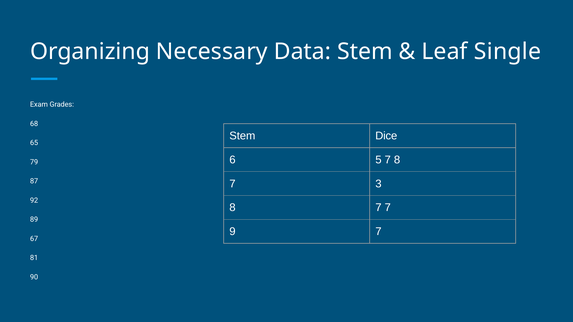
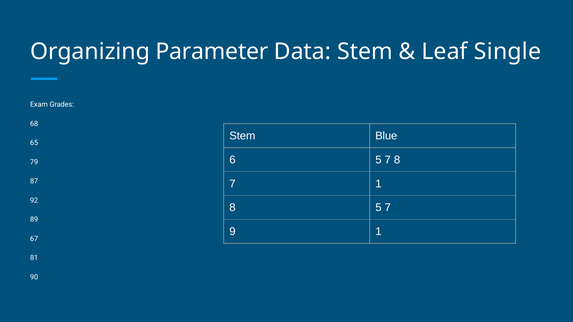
Necessary: Necessary -> Parameter (212, 52)
Dice: Dice -> Blue (386, 136)
7 3: 3 -> 1 (378, 184)
7: 7 -> 5 (378, 208)
9 7: 7 -> 1 (378, 232)
